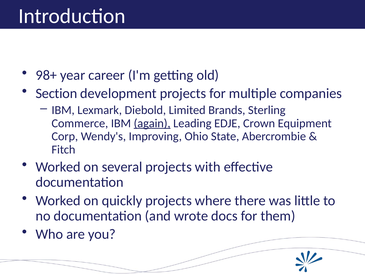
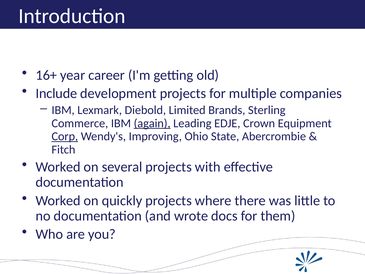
98+: 98+ -> 16+ (46, 75)
Section: Section -> Include (56, 93)
Corp underline: none -> present (65, 136)
